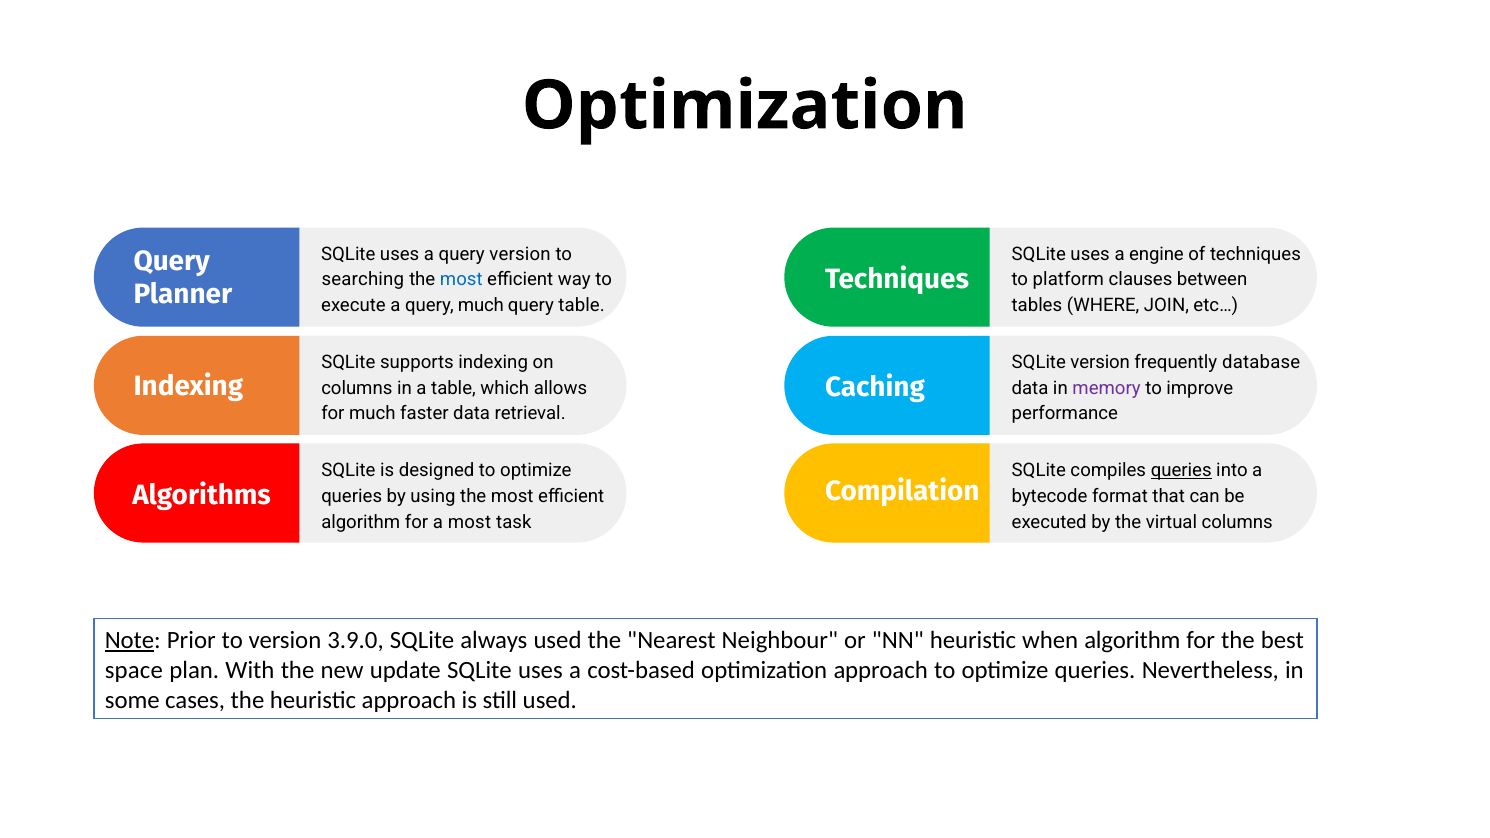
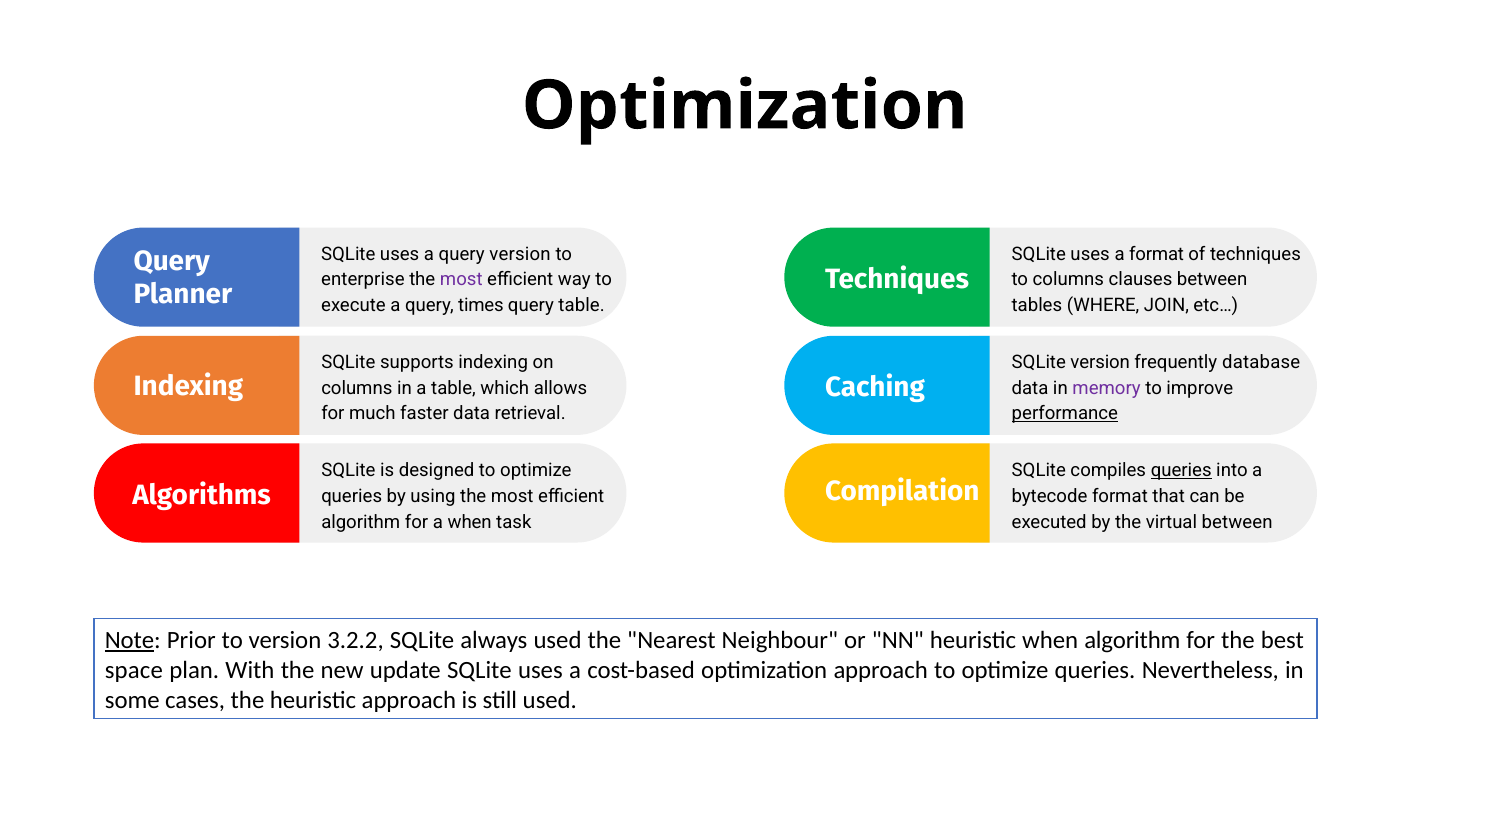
a engine: engine -> format (1157, 254)
searching: searching -> enterprise (363, 280)
most colour: blue -> purple (461, 280)
to platform: platform -> columns (1068, 280)
query much: much -> times (481, 305)
performance underline: none -> present (1065, 414)
a most: most -> when (470, 522)
virtual columns: columns -> between (1237, 522)
3.9.0: 3.9.0 -> 3.2.2 (356, 641)
